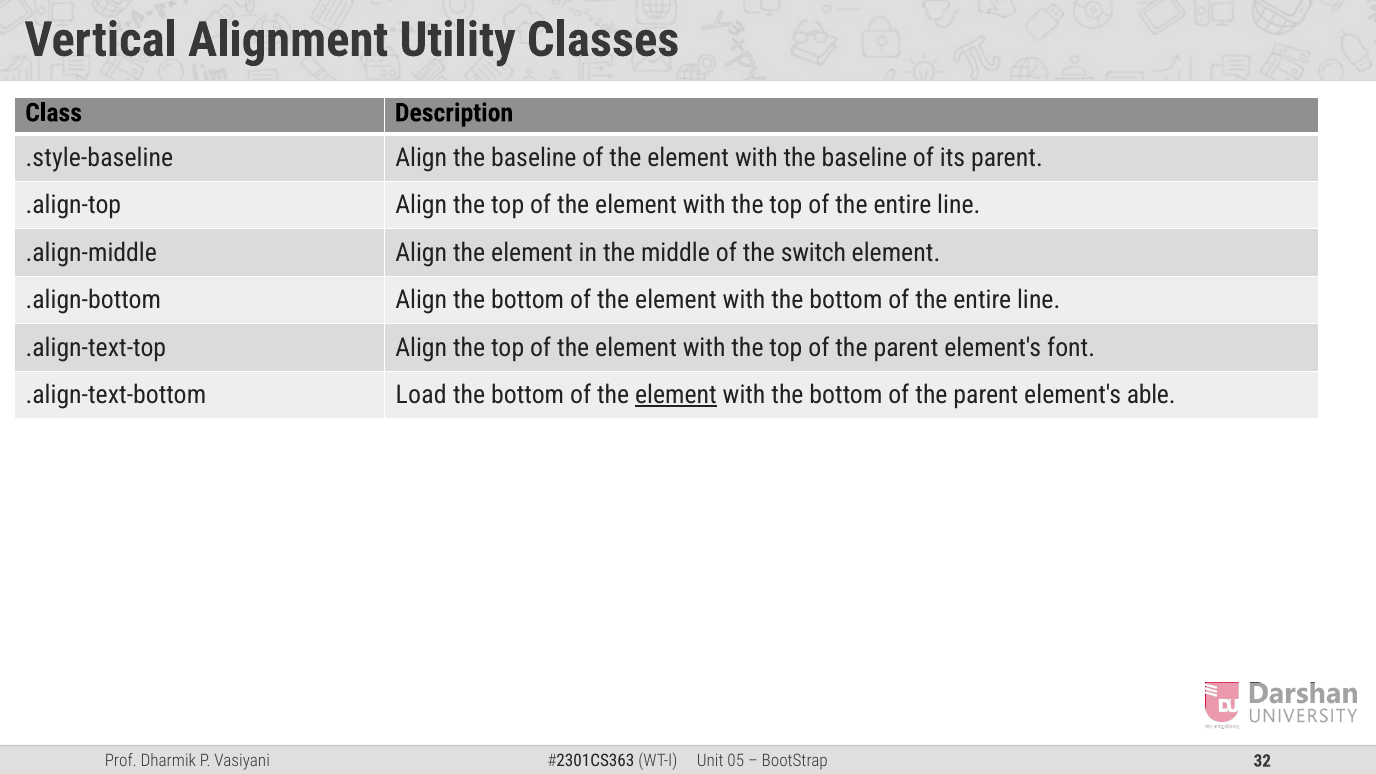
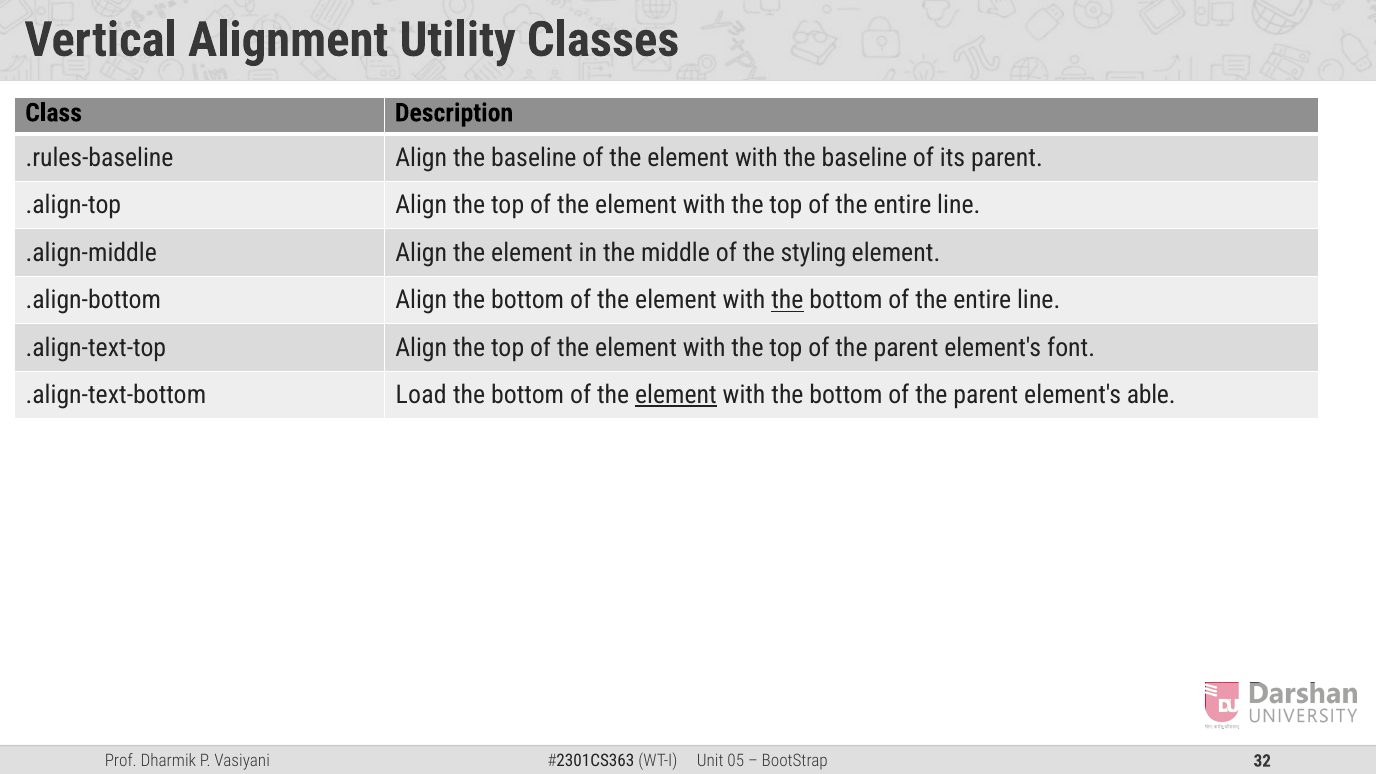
.style-baseline: .style-baseline -> .rules-baseline (100, 158)
switch: switch -> styling (813, 253)
the underline: none -> present (787, 300)
